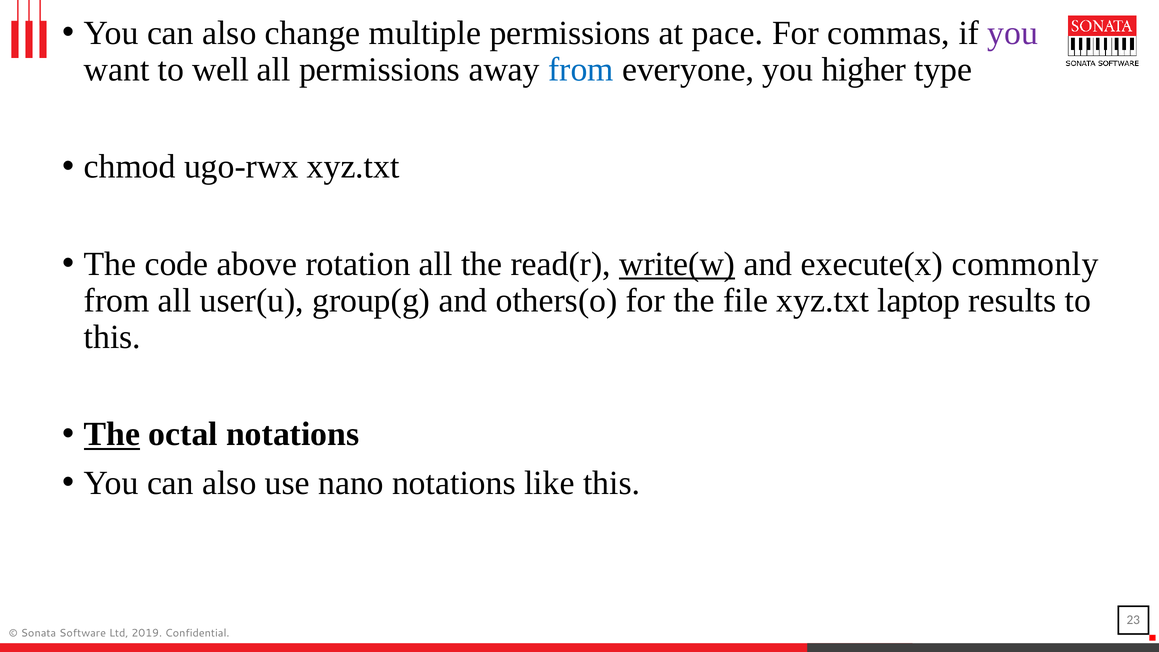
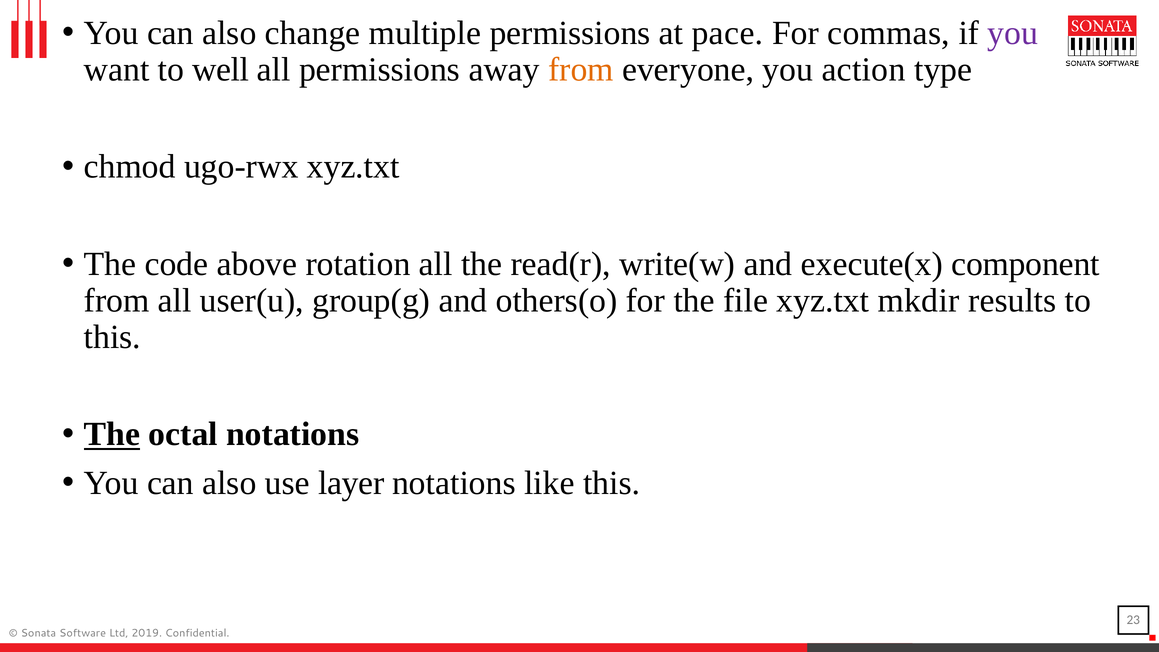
from colour: blue -> orange (581, 70)
higher: higher -> action (864, 70)
write(w underline: present -> none (677, 264)
commonly: commonly -> component (1025, 264)
laptop: laptop -> mkdir (919, 301)
nano: nano -> layer (351, 483)
